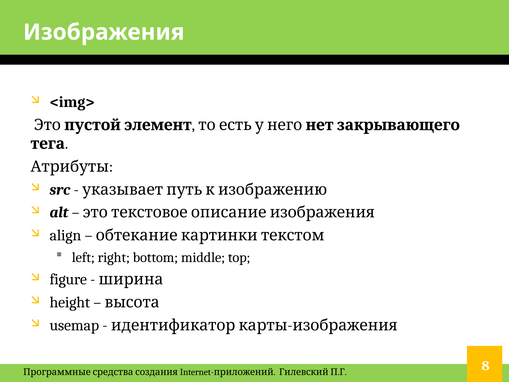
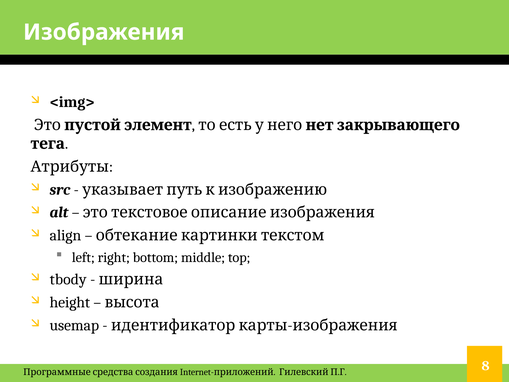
figure: figure -> tbody (68, 279)
